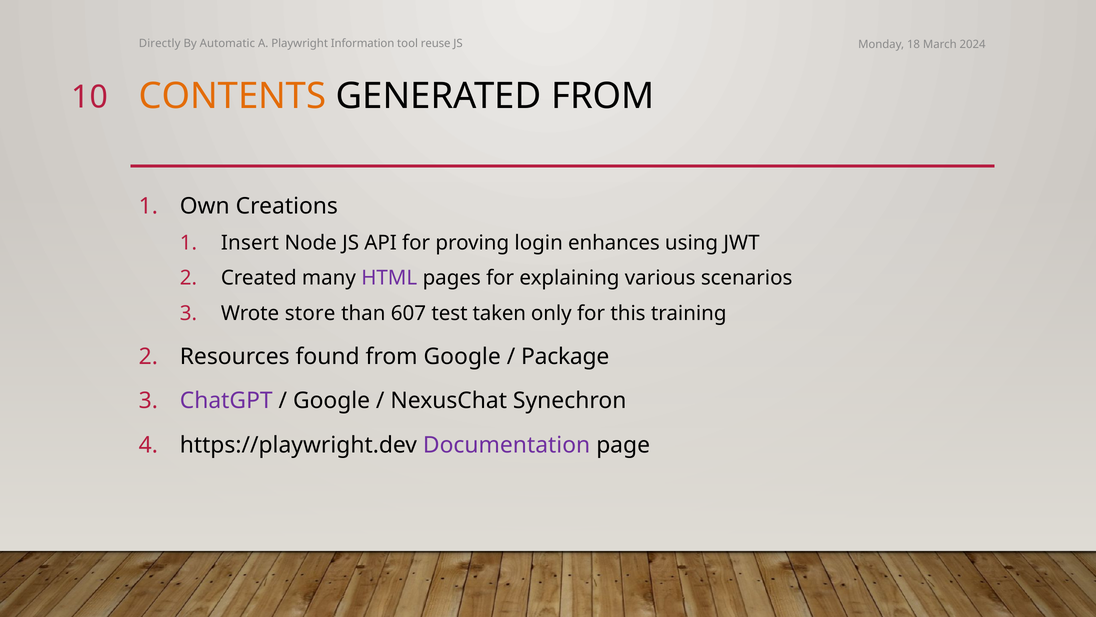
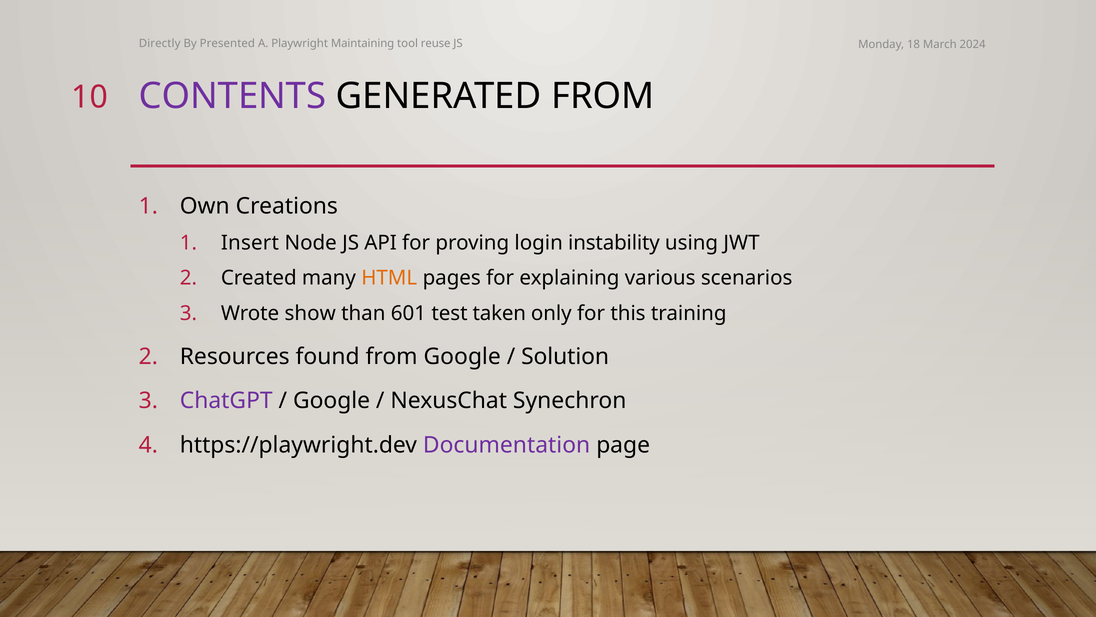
Automatic: Automatic -> Presented (227, 43)
Information: Information -> Maintaining (363, 43)
CONTENTS colour: orange -> purple (232, 96)
enhances: enhances -> instability (614, 243)
HTML colour: purple -> orange (389, 278)
store: store -> show (310, 313)
607: 607 -> 601 (408, 313)
Package: Package -> Solution (565, 356)
